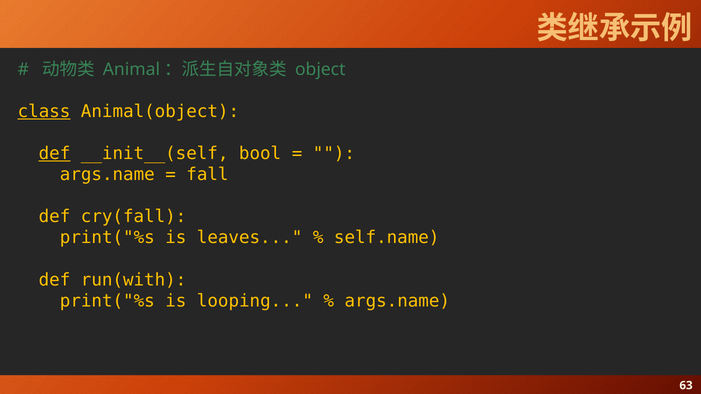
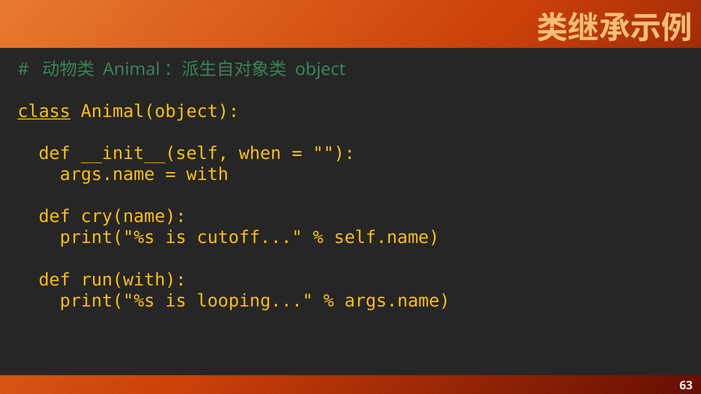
def underline: present -> none (55, 154)
bool: bool -> when (260, 154)
fall: fall -> with (207, 175)
cry(fall: cry(fall -> cry(name (134, 217)
leaves: leaves -> cutoff (250, 238)
